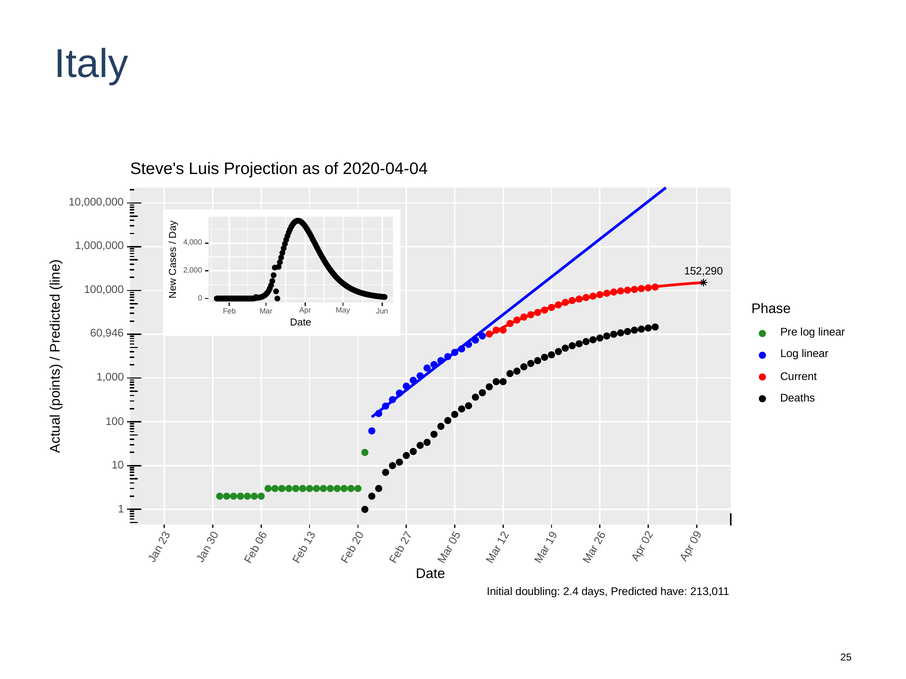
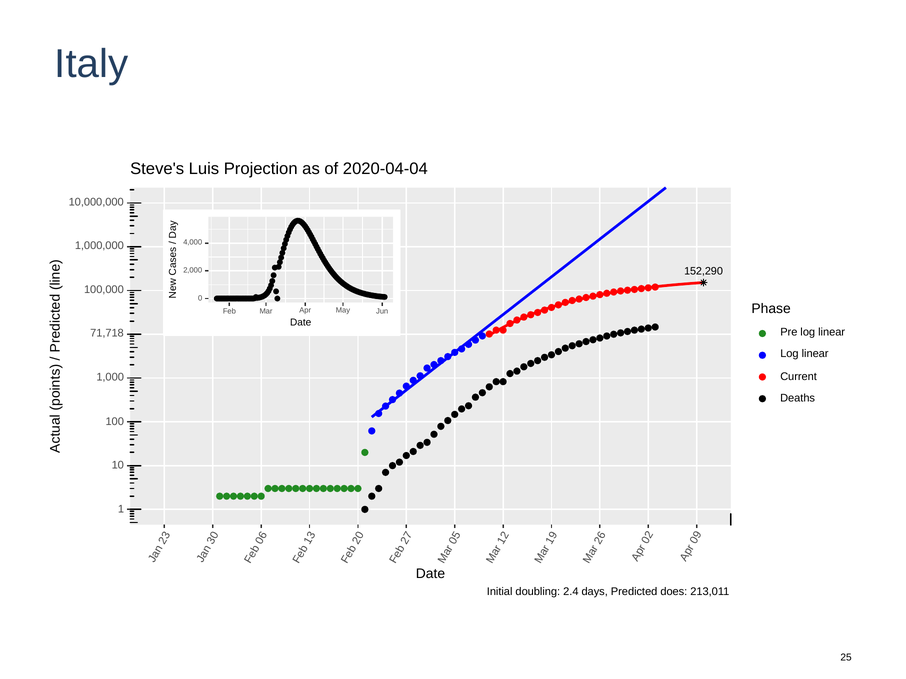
60,946: 60,946 -> 71,718 (107, 333)
have: have -> does (674, 592)
